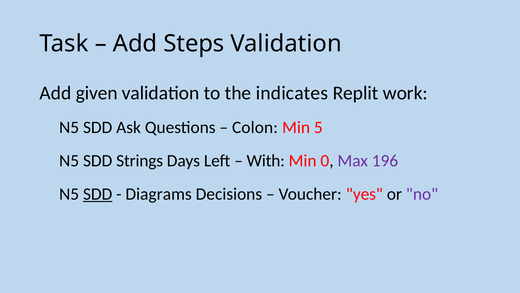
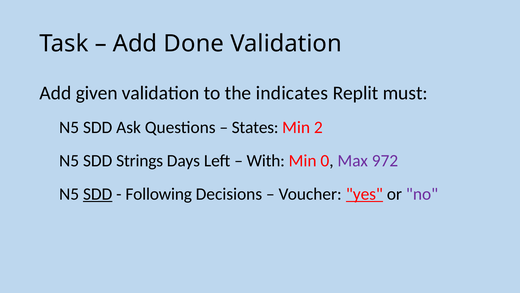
Steps: Steps -> Done (194, 44)
work: work -> must (405, 93)
Colon: Colon -> States (255, 127)
5: 5 -> 2 (318, 127)
196: 196 -> 972 (385, 161)
Diagrams: Diagrams -> Following (159, 194)
yes underline: none -> present (364, 194)
